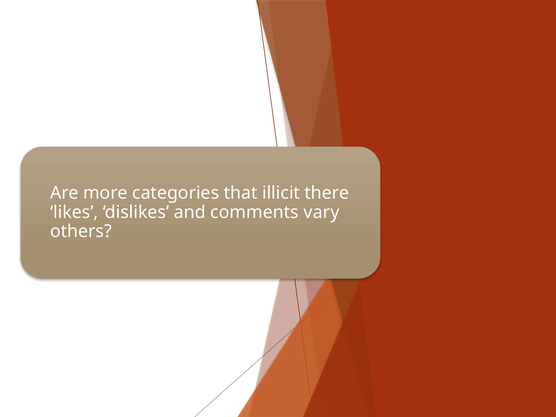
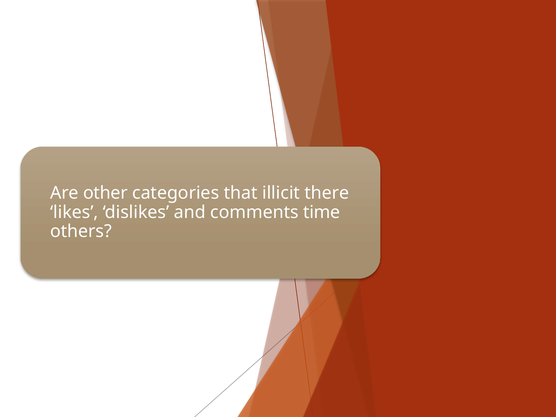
more: more -> other (105, 193)
vary: vary -> time (322, 212)
